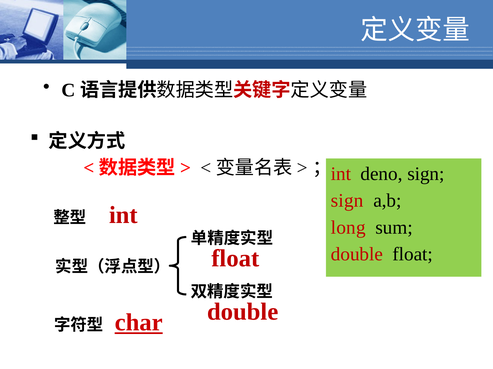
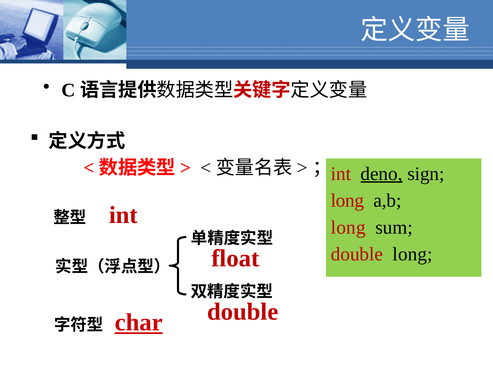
deno underline: none -> present (382, 174)
sign: sign -> long (347, 201)
double float: float -> long (413, 255)
